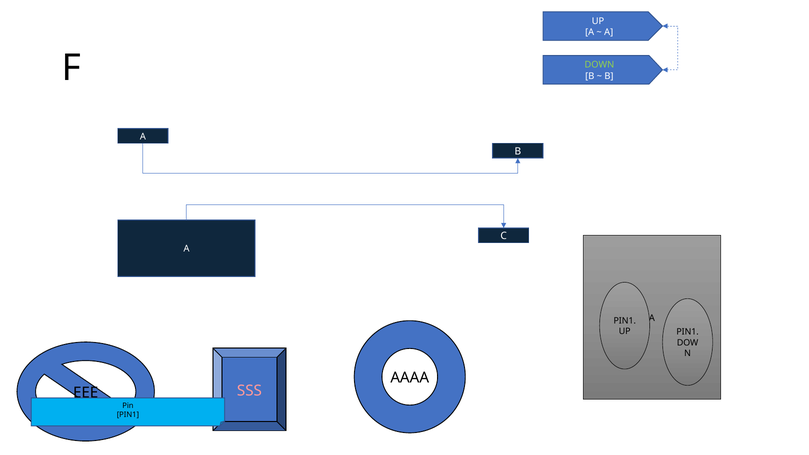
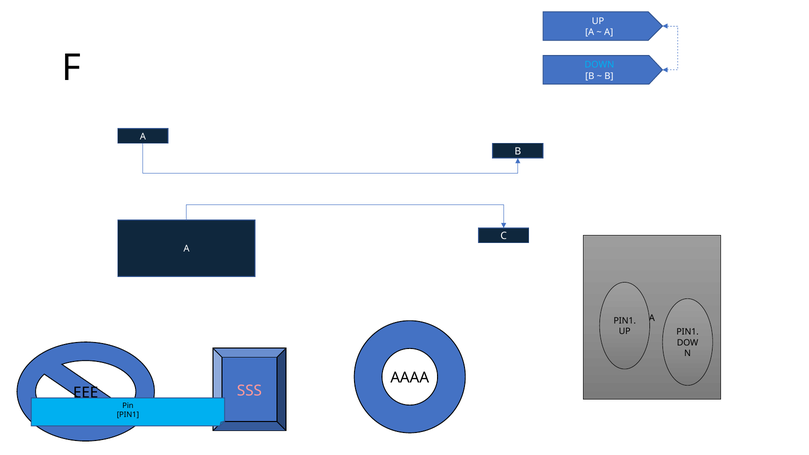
DOWN colour: light green -> light blue (599, 65)
